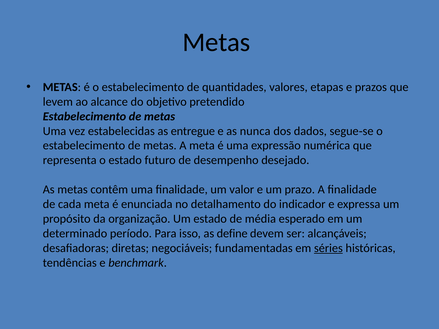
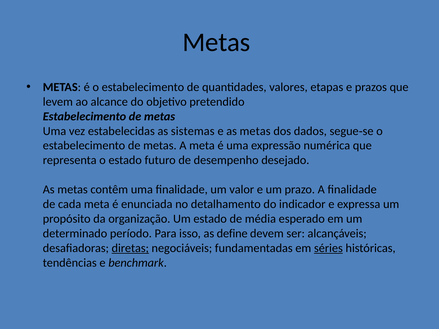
entregue: entregue -> sistemas (193, 131)
e as nunca: nunca -> metas (255, 131)
diretas underline: none -> present (130, 248)
